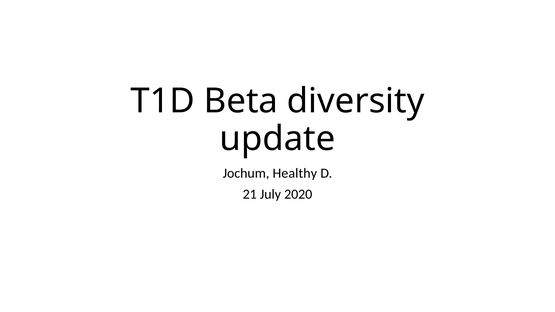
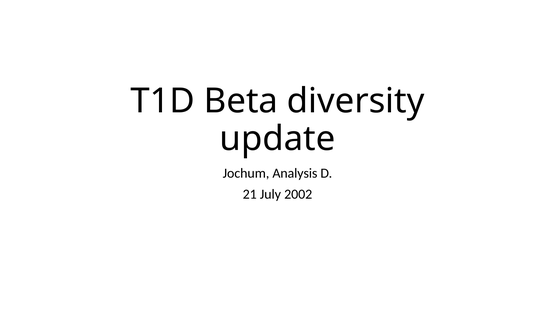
Healthy: Healthy -> Analysis (295, 173)
2020: 2020 -> 2002 (298, 194)
